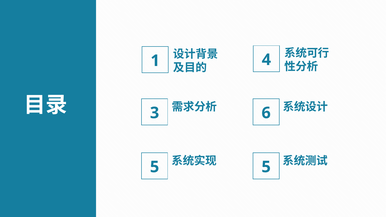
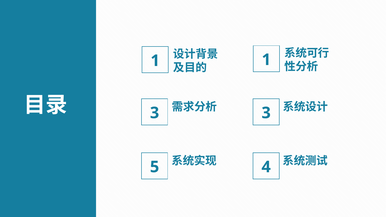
1 4: 4 -> 1 (266, 60)
3 6: 6 -> 3 (266, 113)
5 5: 5 -> 4 (266, 167)
